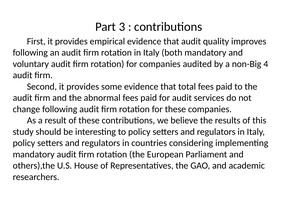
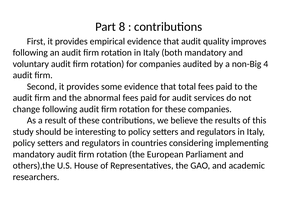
3: 3 -> 8 (122, 27)
